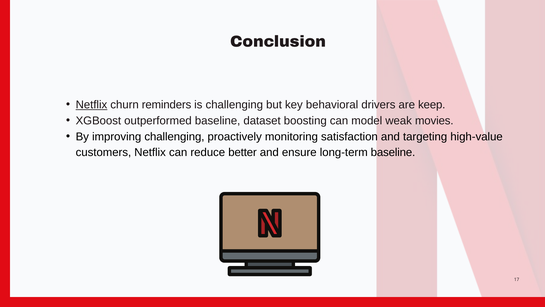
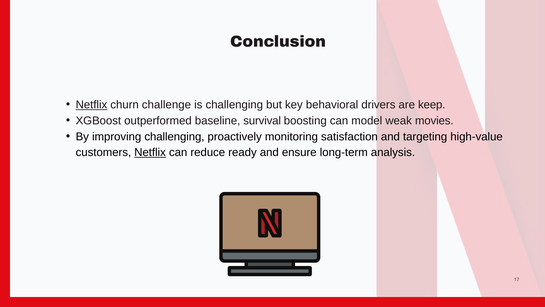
reminders: reminders -> challenge (166, 105)
dataset: dataset -> survival (262, 120)
Netflix underline: none -> present (150, 152)
better: better -> ready (242, 152)
long-term baseline: baseline -> analysis (393, 152)
